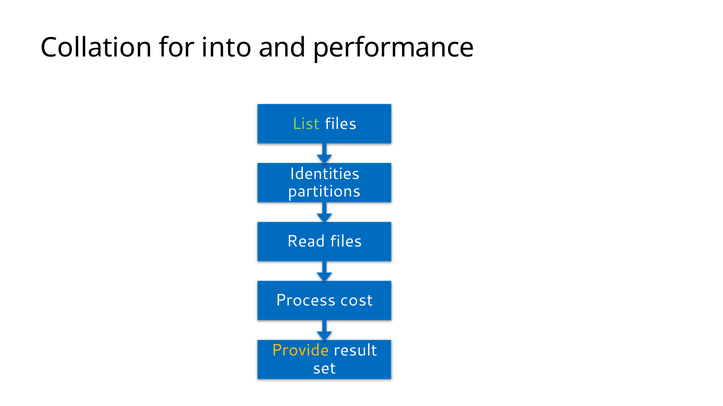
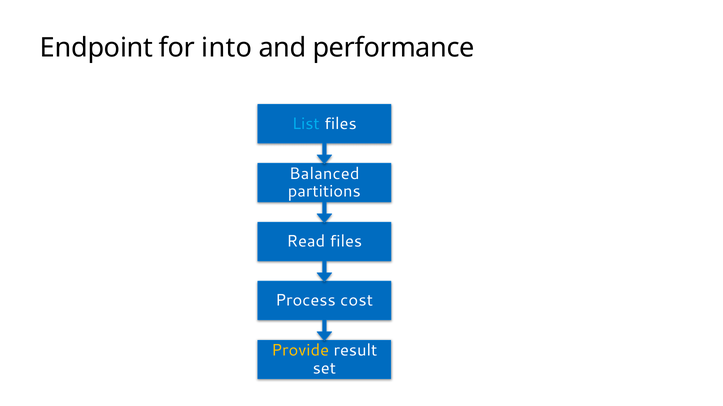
Collation: Collation -> Endpoint (97, 48)
List colour: light green -> light blue (306, 124)
Identities: Identities -> Balanced (324, 174)
